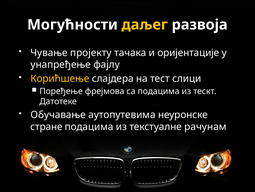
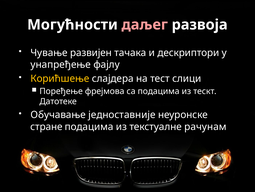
даљег colour: yellow -> pink (145, 25)
пројекту: пројекту -> развијен (91, 53)
оријентације: оријентације -> дескриптори (188, 53)
аутопутевима: аутопутевима -> једноставније (122, 114)
